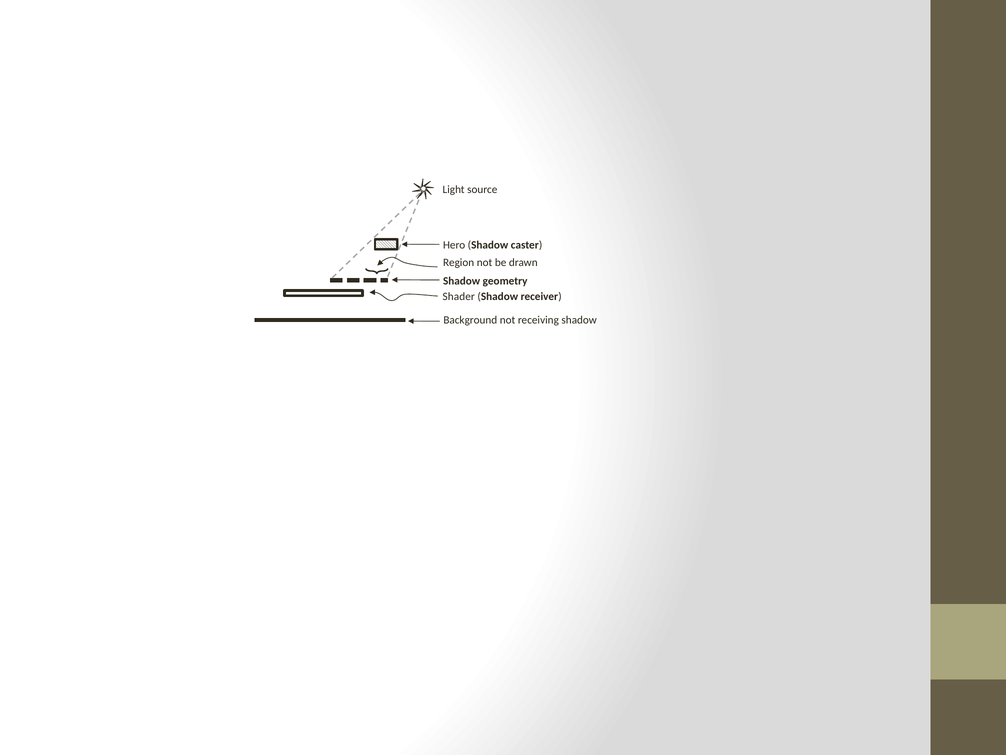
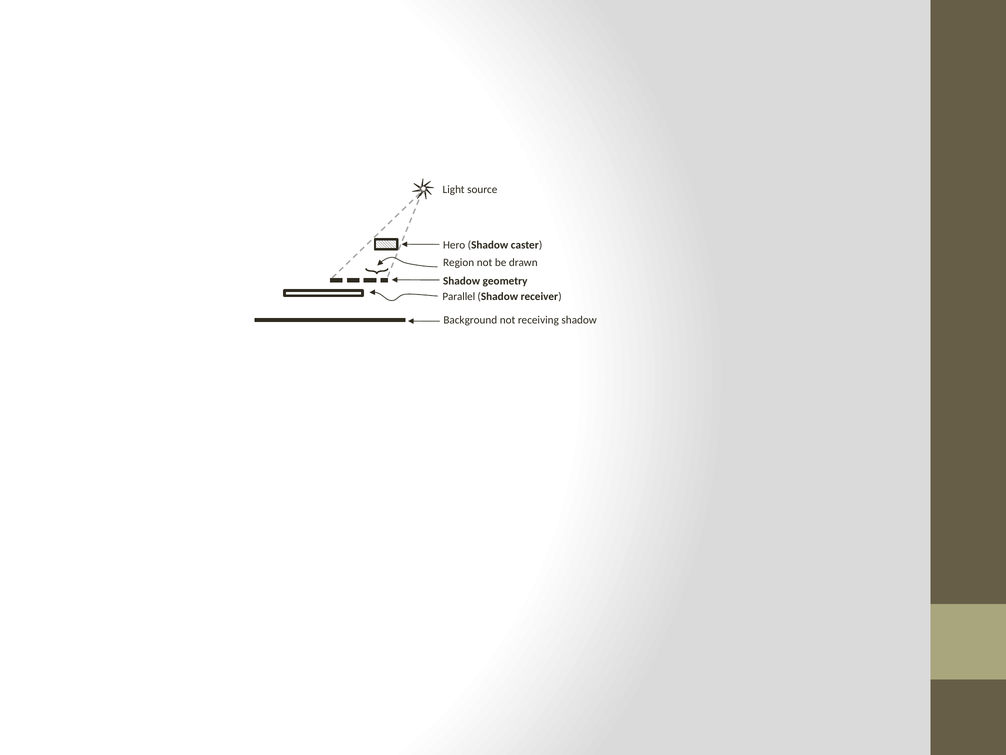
Shader: Shader -> Parallel (459, 296)
